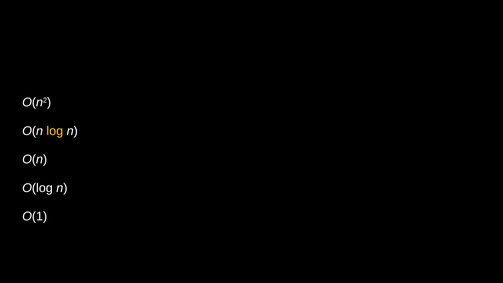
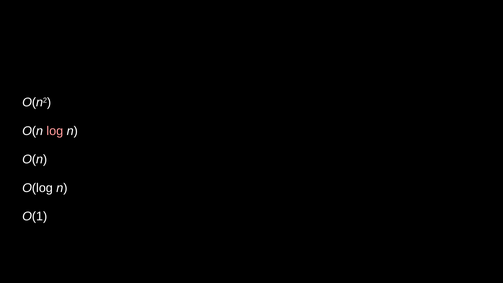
log colour: yellow -> pink (55, 131)
